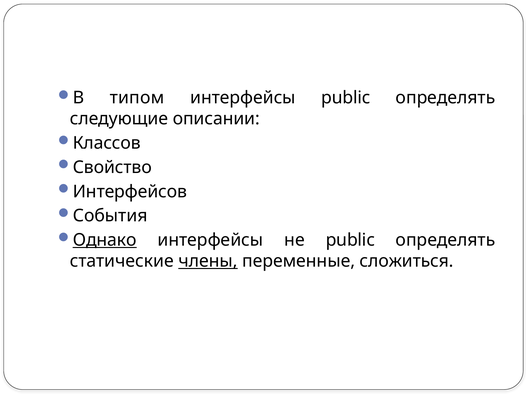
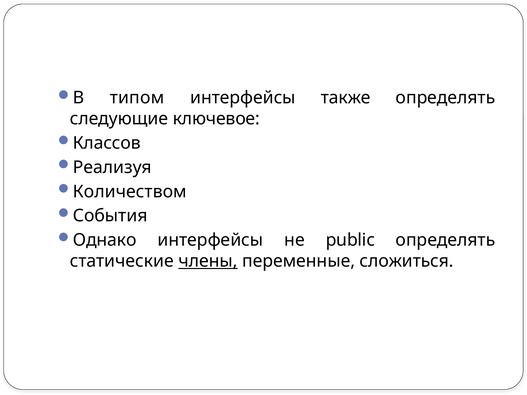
интерфейсы public: public -> также (346, 98)
описании: описании -> ключевое (216, 119)
Свойство: Свойство -> Реализуя (112, 167)
Интерфейсов: Интерфейсов -> Количеством (130, 192)
Однако underline: present -> none (105, 240)
